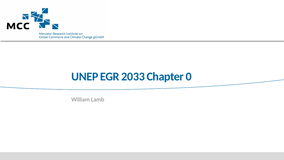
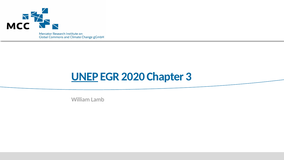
UNEP underline: none -> present (85, 76)
2033: 2033 -> 2020 (133, 76)
0: 0 -> 3 (189, 76)
